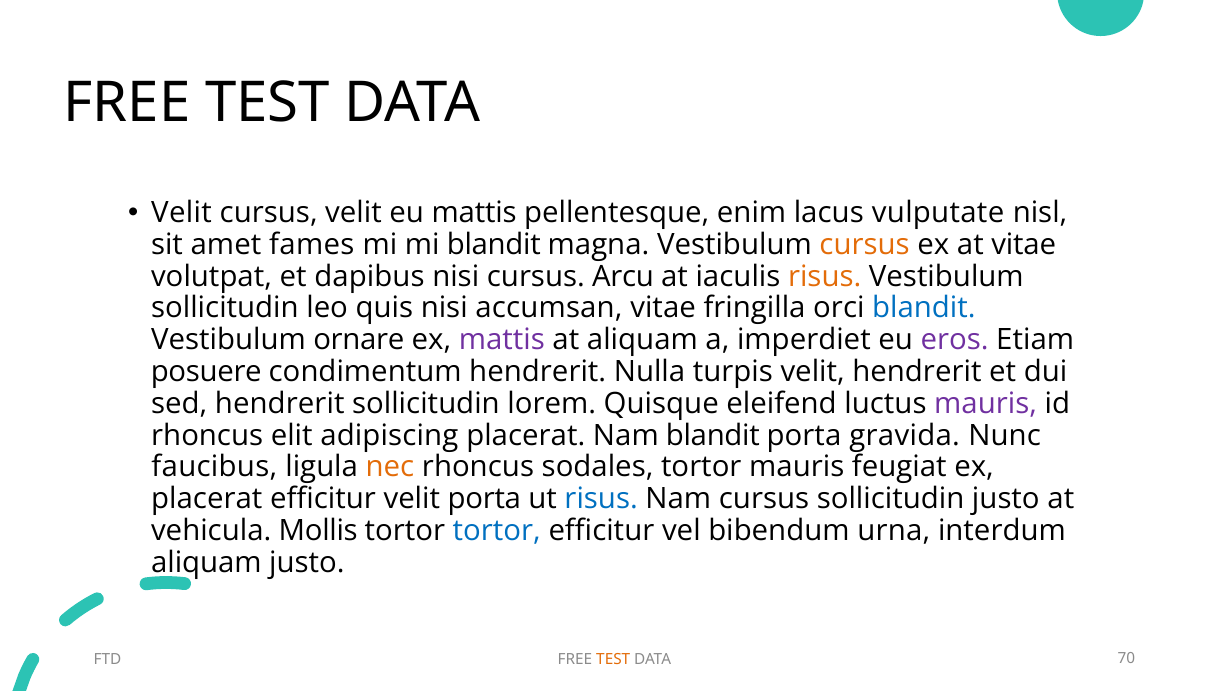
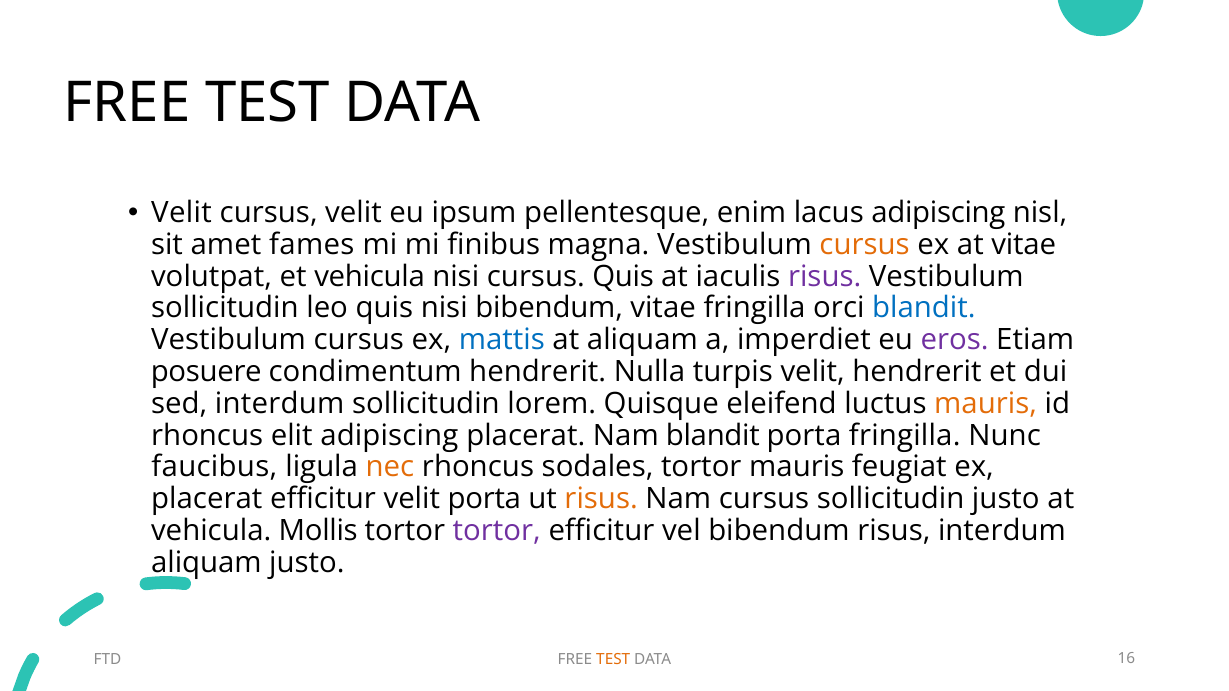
eu mattis: mattis -> ipsum (474, 213)
lacus vulputate: vulputate -> adipiscing (938, 213)
mi blandit: blandit -> finibus (494, 245)
et dapibus: dapibus -> vehicula (370, 277)
cursus Arcu: Arcu -> Quis (623, 277)
risus colour: orange -> purple (825, 277)
nisi accumsan: accumsan -> bibendum (549, 308)
ornare: ornare -> cursus (359, 340)
mattis colour: purple -> blue (502, 340)
sed hendrerit: hendrerit -> interdum (280, 404)
mauris colour: purple -> orange (986, 404)
porta gravida: gravida -> fringilla (905, 436)
risus colour: blue -> orange (601, 499)
tortor colour: blue -> purple (497, 531)
bibendum urna: urna -> risus (894, 531)
70: 70 -> 16 (1127, 659)
